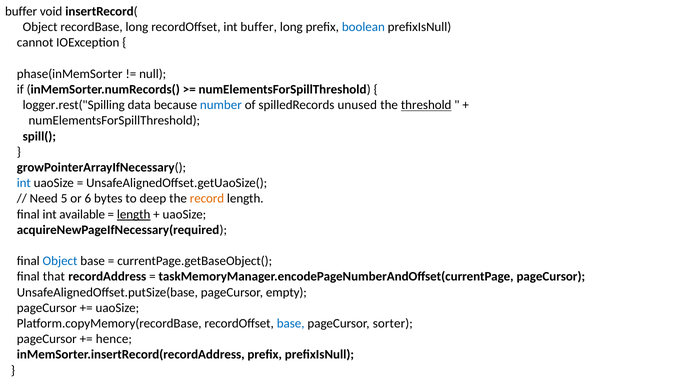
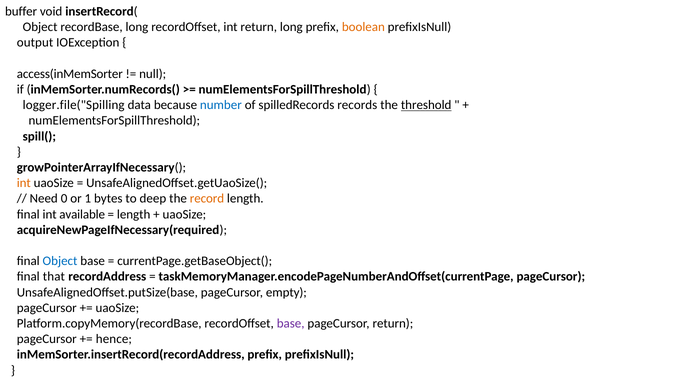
int buffer: buffer -> return (259, 27)
boolean colour: blue -> orange (363, 27)
cannot: cannot -> output (35, 43)
phase(inMemSorter: phase(inMemSorter -> access(inMemSorter (70, 74)
logger.rest("Spilling: logger.rest("Spilling -> logger.file("Spilling (74, 105)
unused: unused -> records (357, 105)
int colour: blue -> orange (24, 183)
5: 5 -> 0 (64, 199)
6: 6 -> 1 (88, 199)
length underline: present -> none (134, 214)
base colour: blue -> purple (291, 323)
pageCursor sorter: sorter -> return (393, 323)
